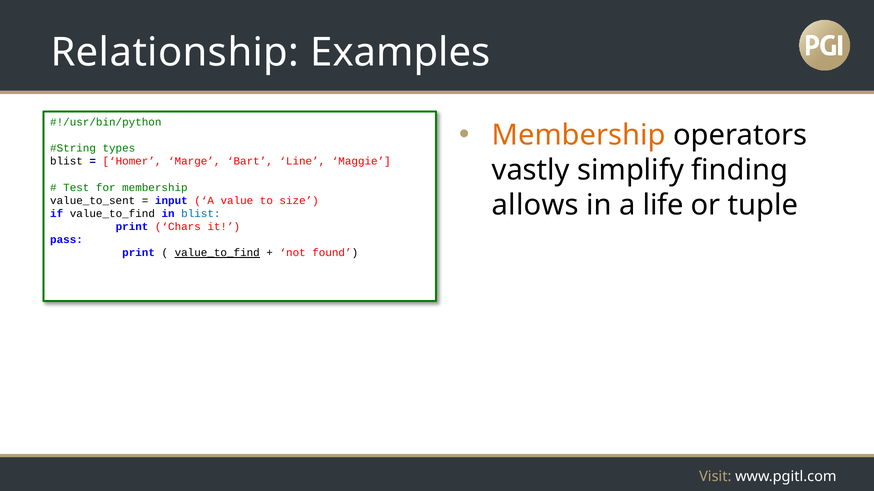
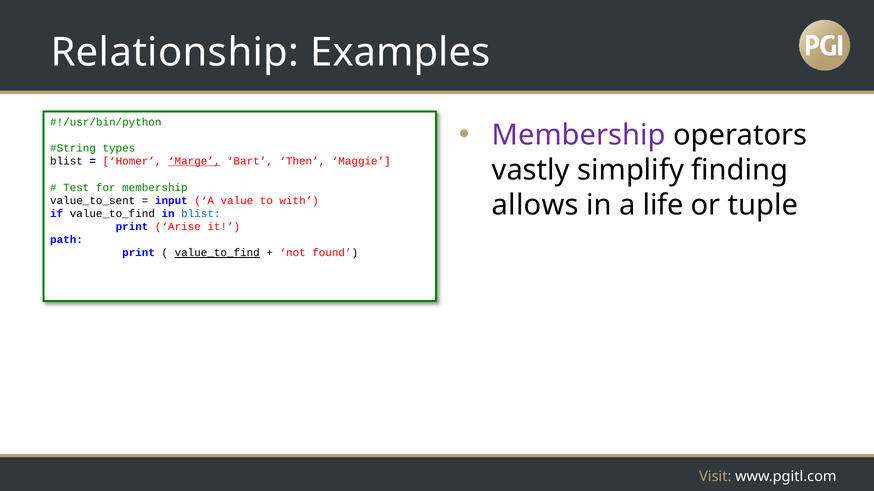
Membership colour: orange -> purple (579, 135)
Marge underline: none -> present (194, 161)
Line: Line -> Then (302, 161)
size: size -> with (299, 201)
Chars: Chars -> Arise (178, 227)
pass: pass -> path (66, 240)
